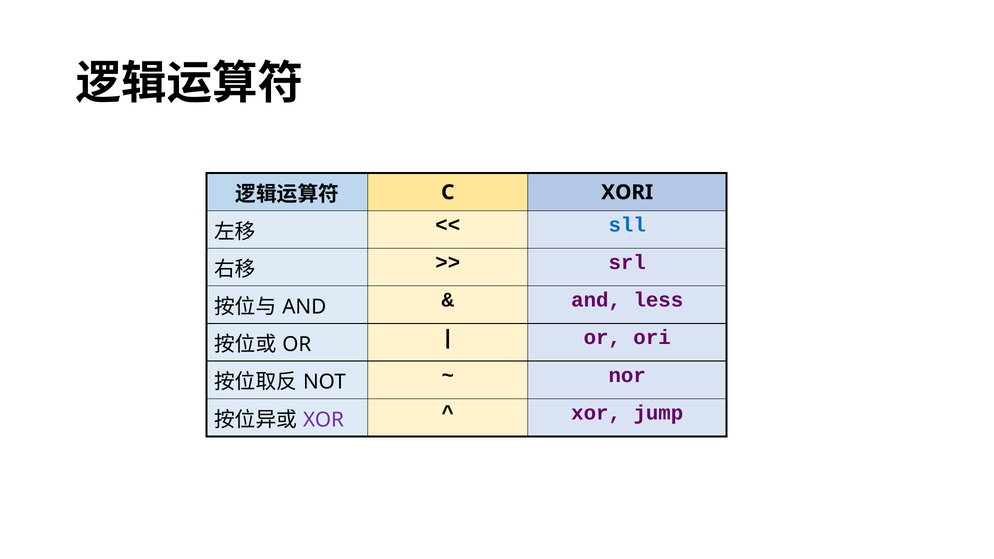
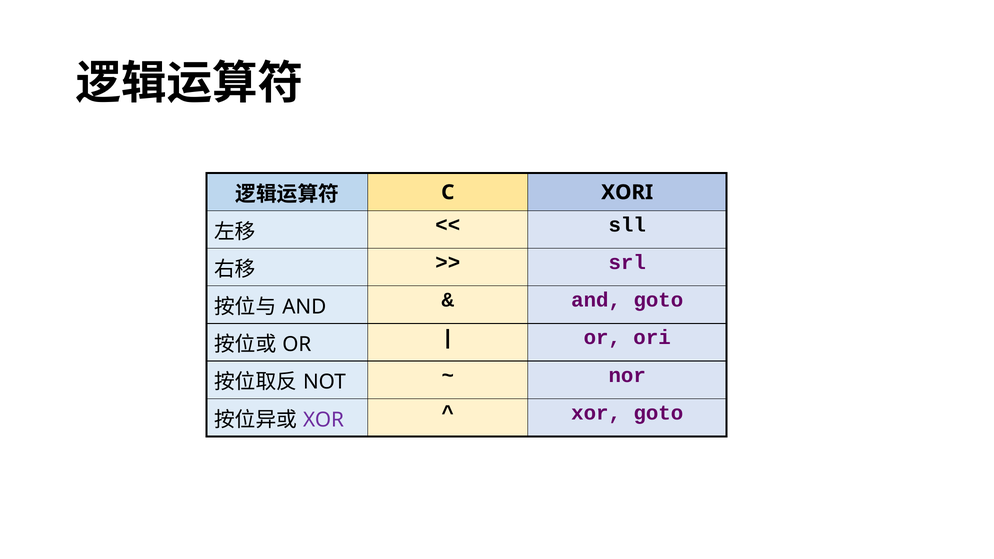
sll colour: blue -> black (627, 225)
and less: less -> goto (658, 300)
xor jump: jump -> goto (658, 413)
